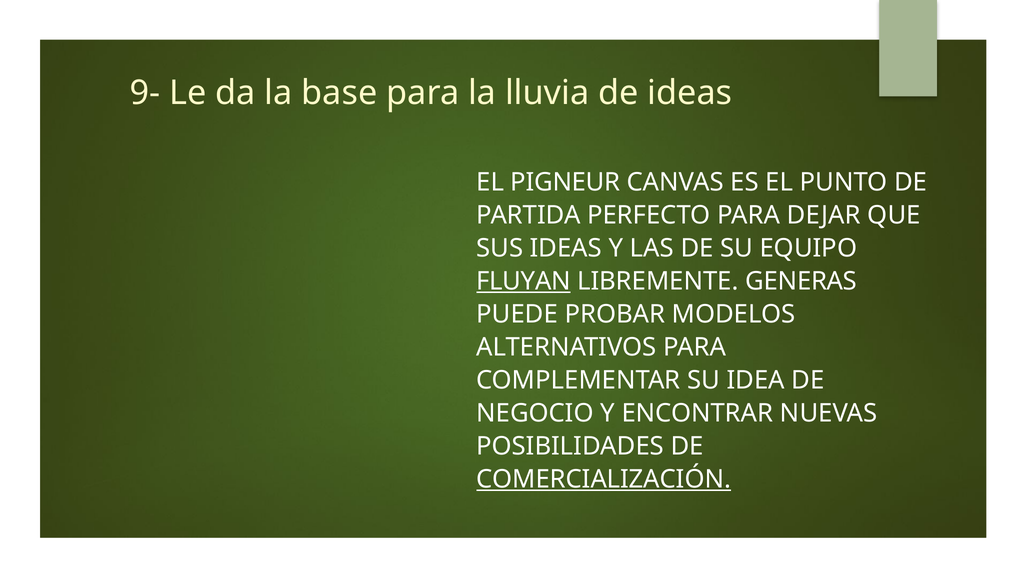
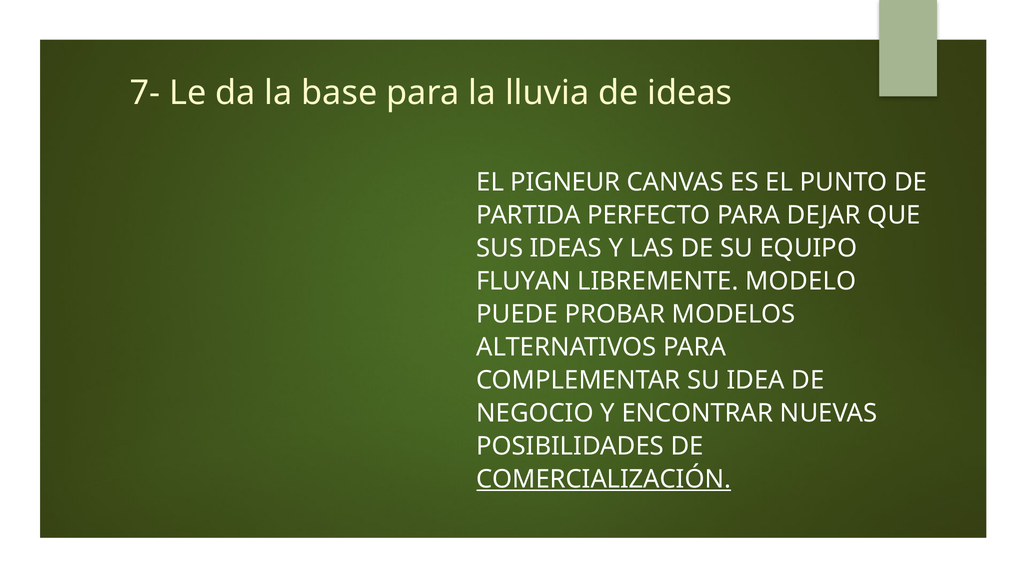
9-: 9- -> 7- (145, 93)
FLUYAN underline: present -> none (523, 281)
GENERAS: GENERAS -> MODELO (801, 281)
